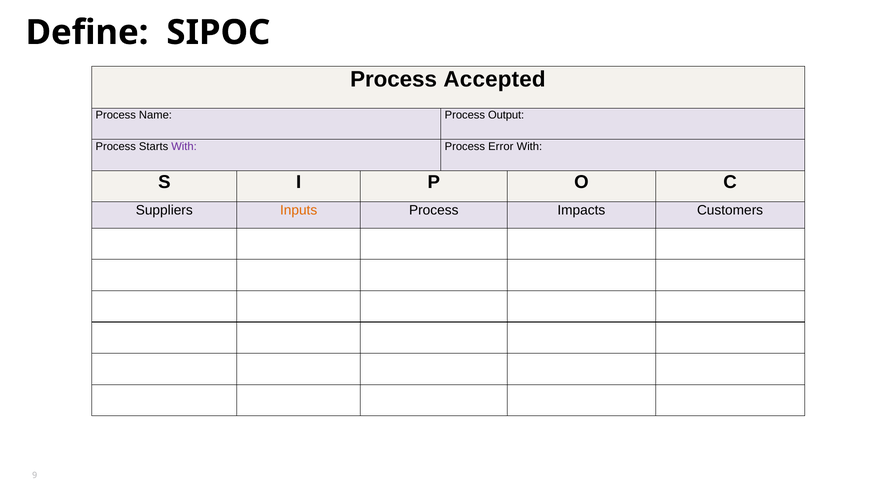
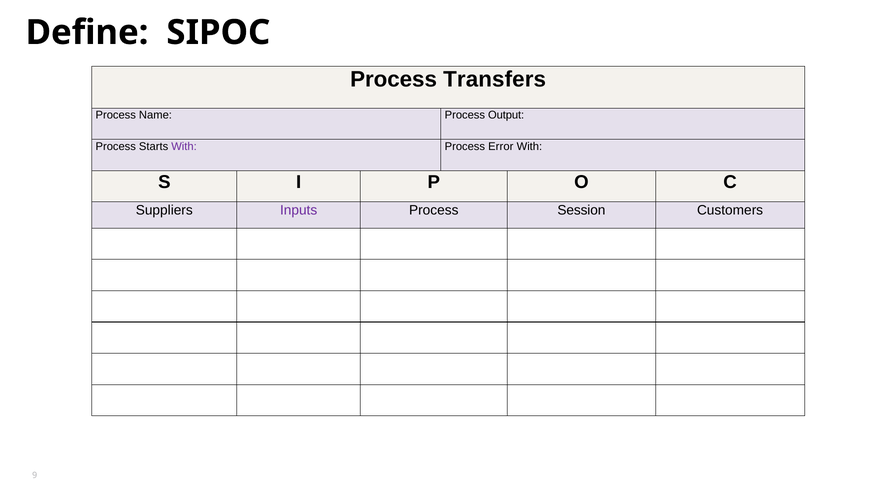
Accepted: Accepted -> Transfers (495, 80)
Inputs colour: orange -> purple (299, 210)
Impacts: Impacts -> Session (581, 210)
